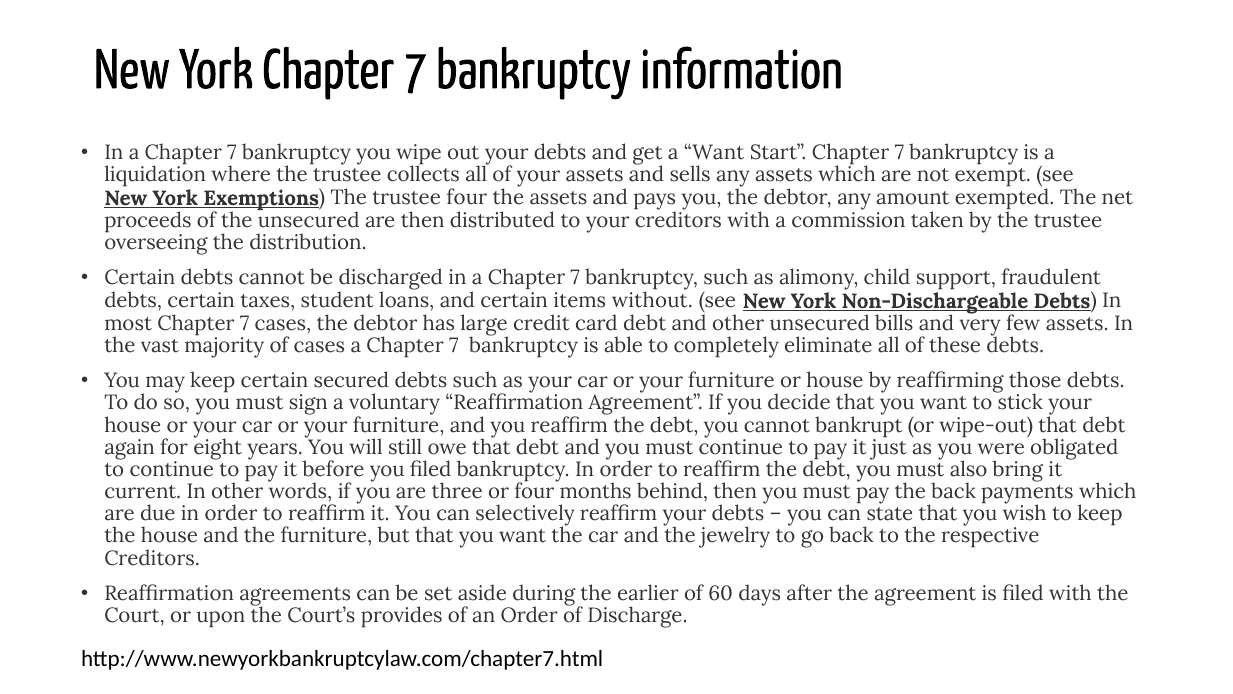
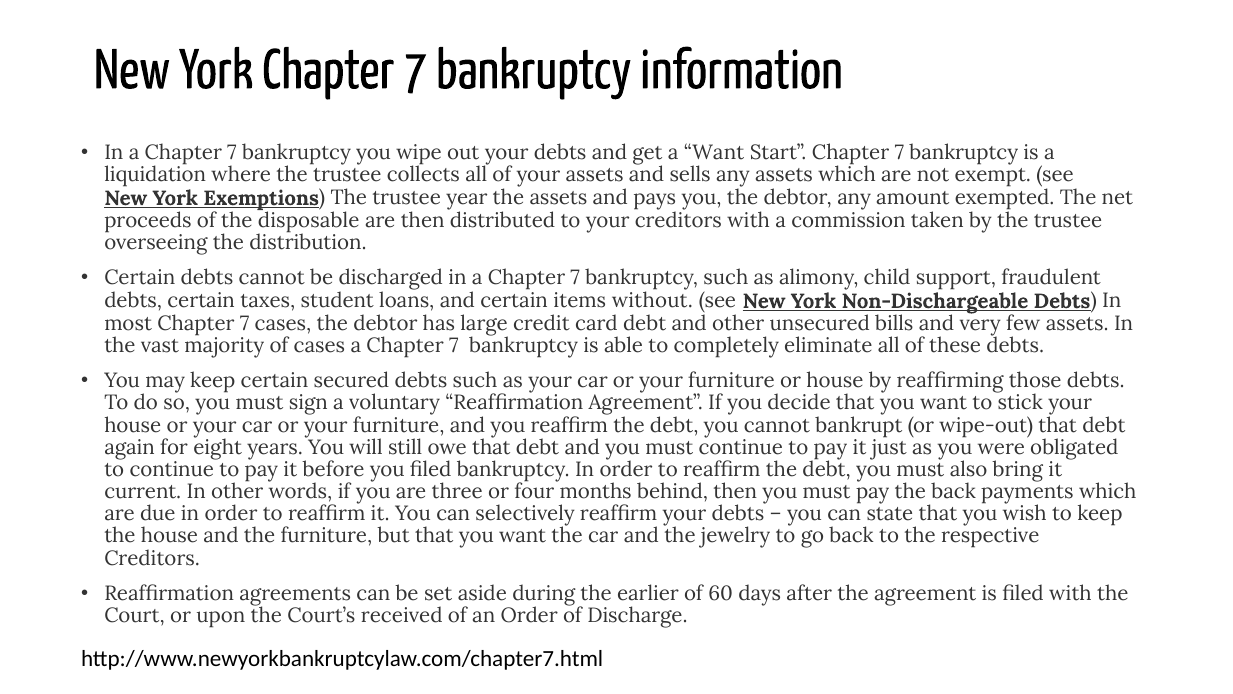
trustee four: four -> year (467, 198)
the unsecured: unsecured -> disposable (309, 221)
provides: provides -> received (402, 615)
